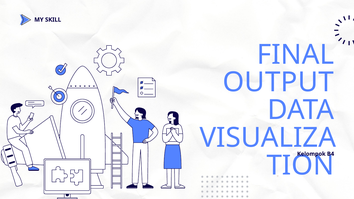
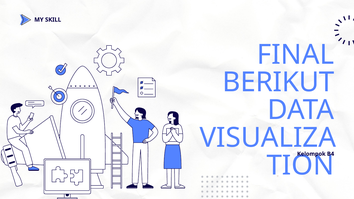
OUTPUT: OUTPUT -> BERIKUT (278, 82)
